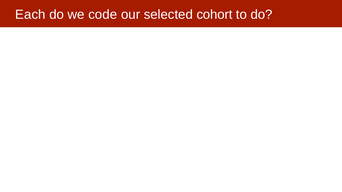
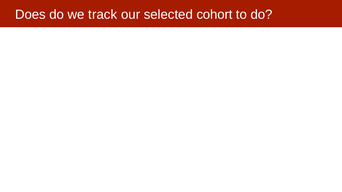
Each: Each -> Does (30, 15)
code: code -> track (103, 15)
